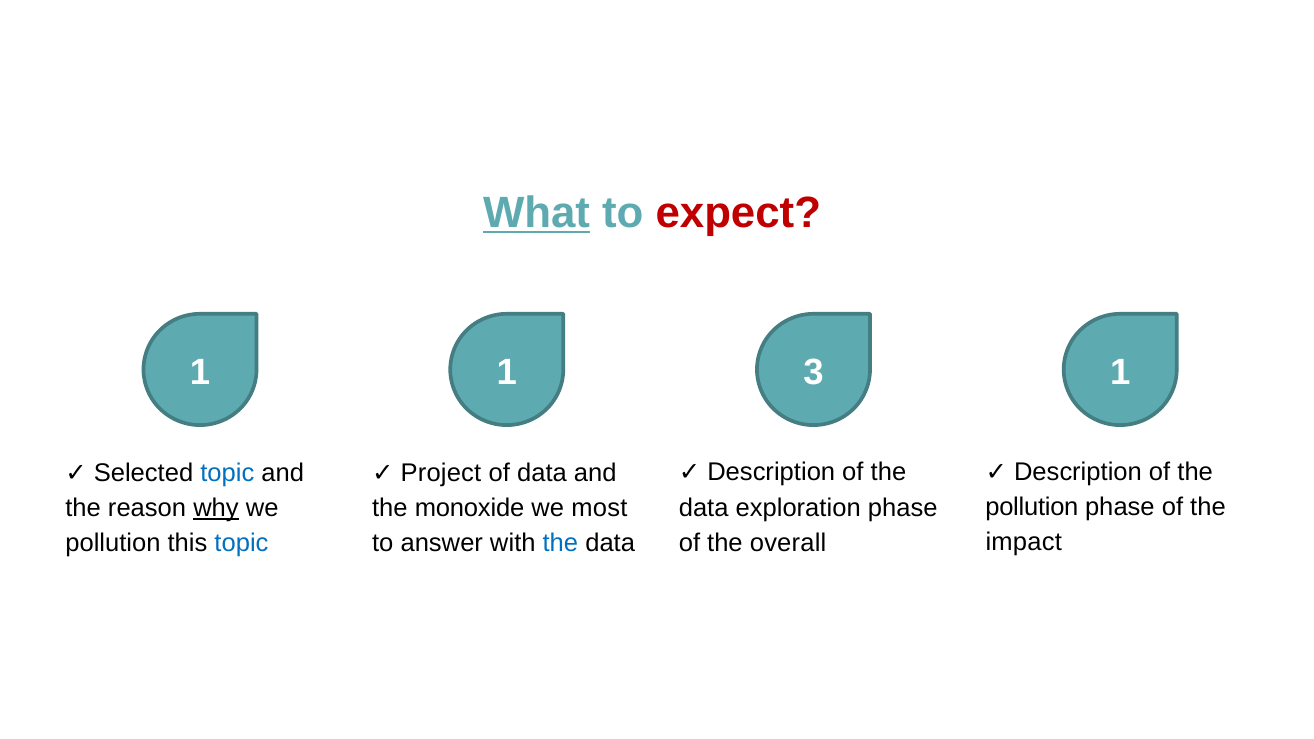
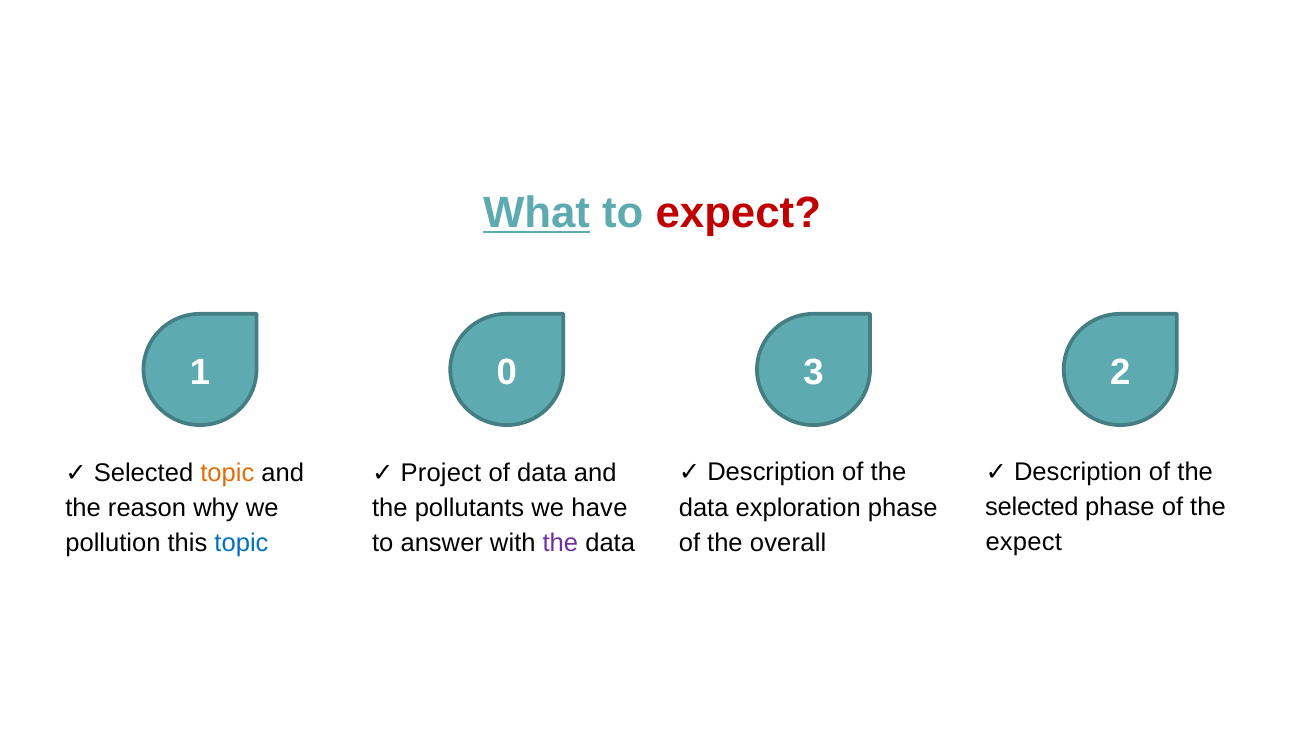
1 1: 1 -> 0 (507, 372)
3 1: 1 -> 2 (1120, 372)
topic colour: blue -> orange (227, 473)
pollution: pollution -> selected (1032, 507)
why underline: present -> none (216, 508)
monoxide: monoxide -> pollutants (469, 508)
most: most -> have (599, 508)
impact: impact -> expect (1024, 543)
the colour: blue -> purple (560, 543)
